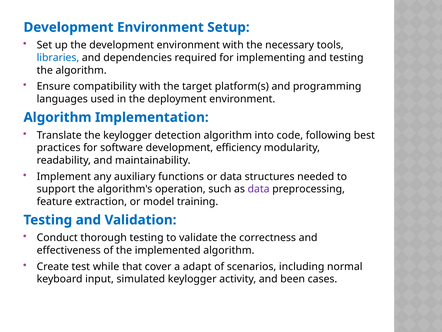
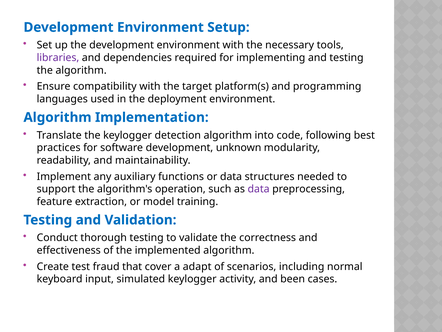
libraries colour: blue -> purple (58, 58)
efficiency: efficiency -> unknown (239, 148)
while: while -> fraud (106, 266)
